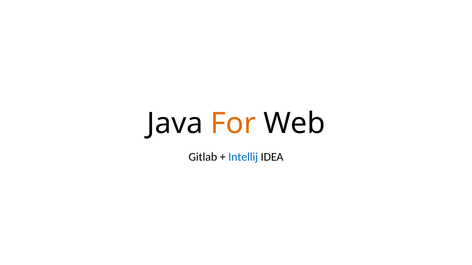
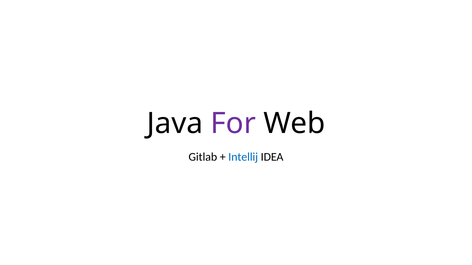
For colour: orange -> purple (233, 124)
